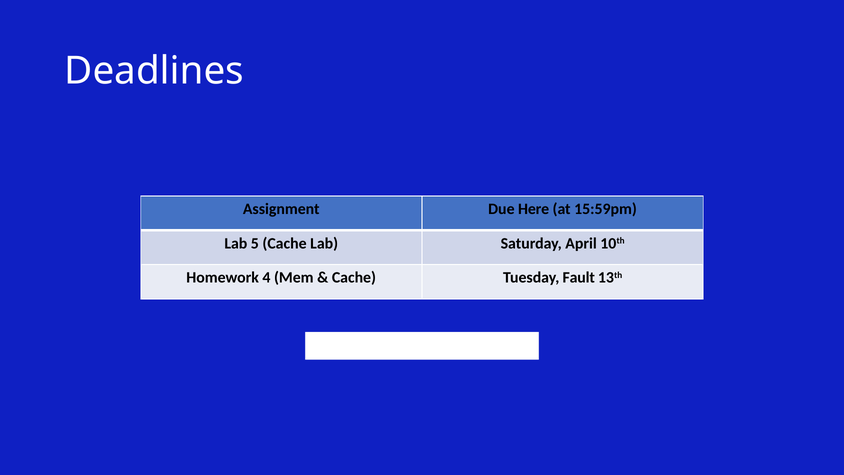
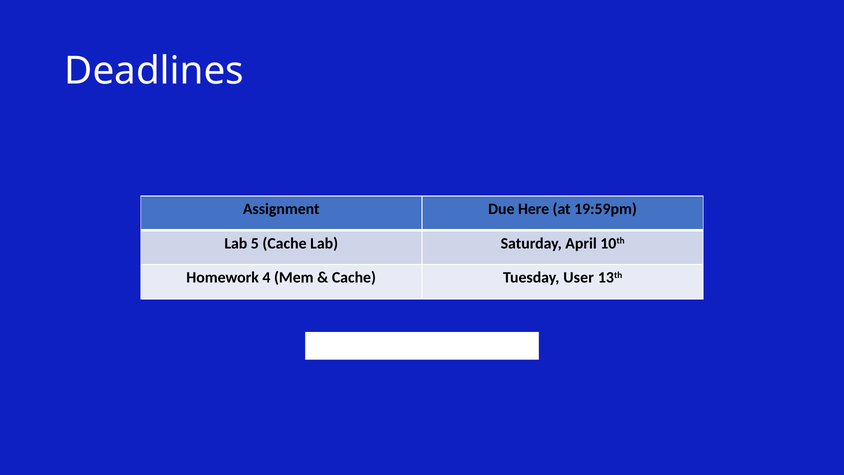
15:59pm: 15:59pm -> 19:59pm (606, 209)
Fault: Fault -> User (579, 277)
